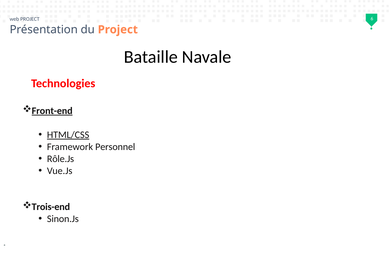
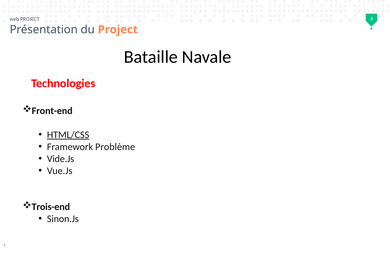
Front-end underline: present -> none (52, 111)
Personnel: Personnel -> Problème (115, 147)
Rôle.Js: Rôle.Js -> Vide.Js (61, 159)
